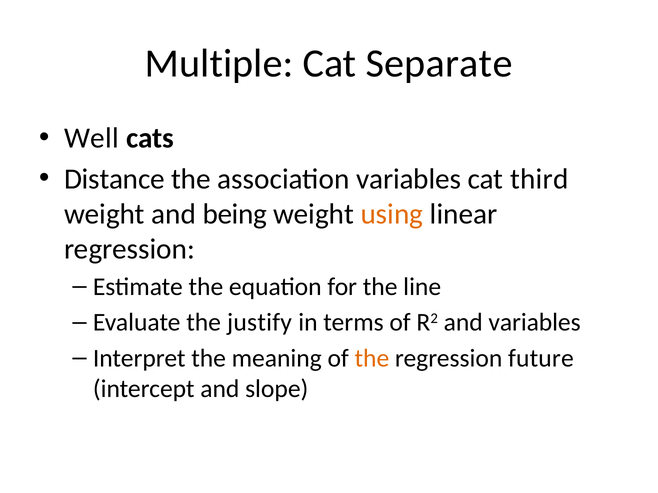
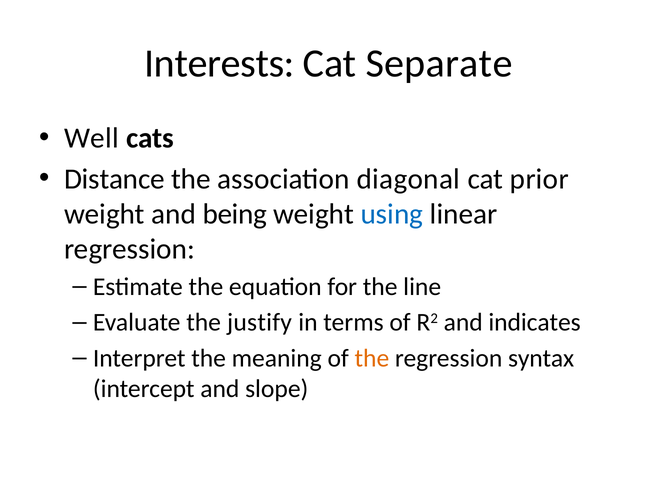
Multiple: Multiple -> Interests (219, 64)
association variables: variables -> diagonal (408, 179)
third: third -> prior (539, 179)
using colour: orange -> blue (392, 214)
and variables: variables -> indicates (535, 323)
future: future -> syntax (541, 359)
